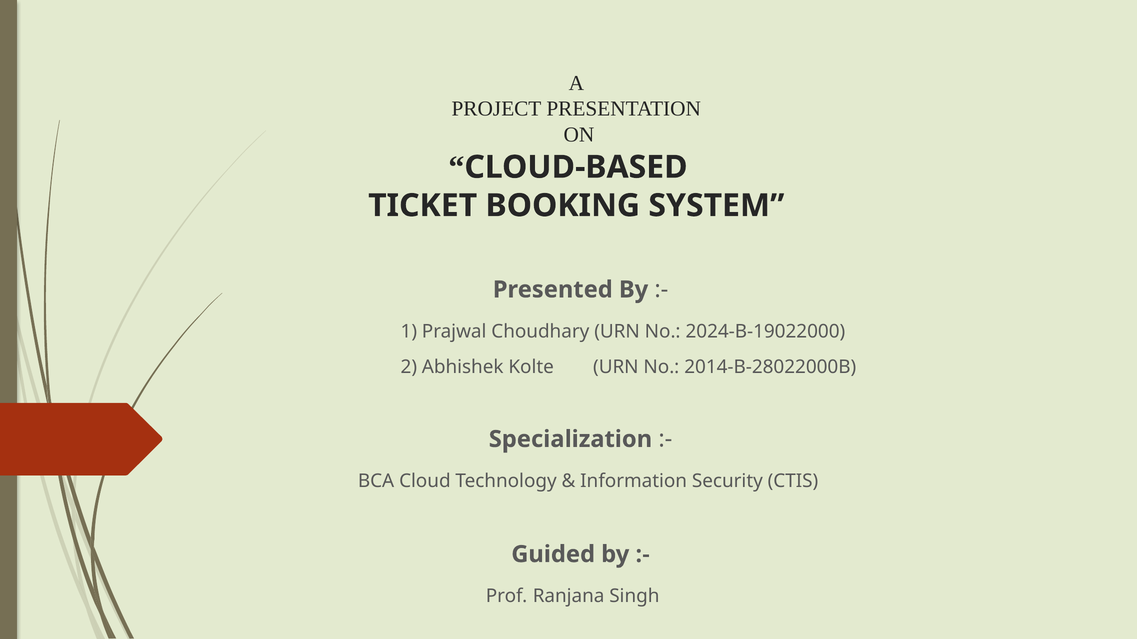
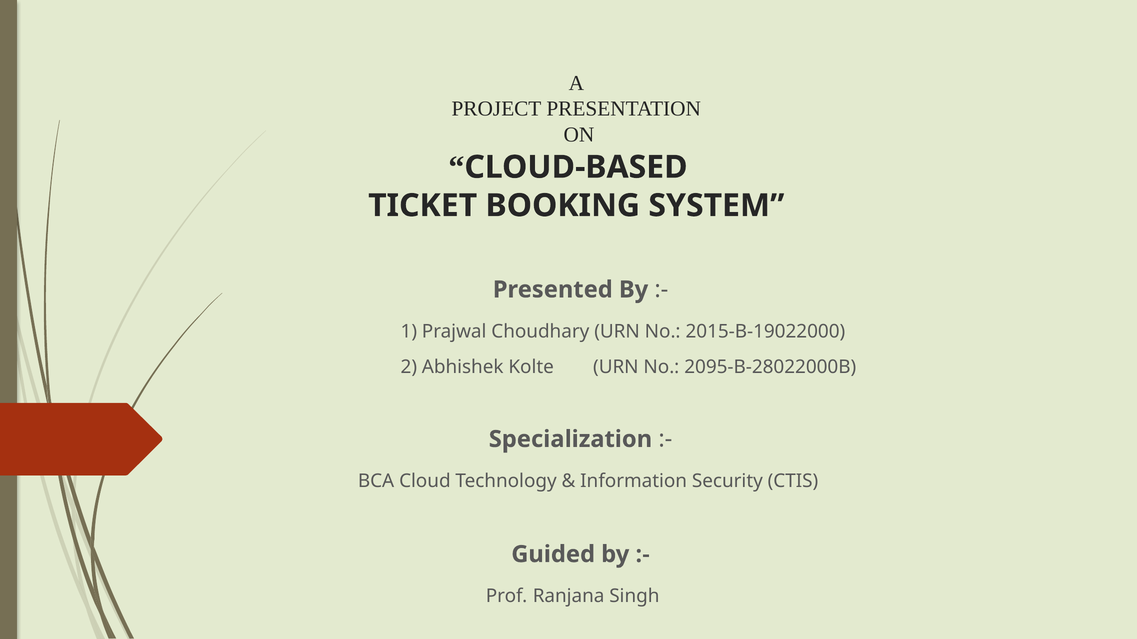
2024-B-19022000: 2024-B-19022000 -> 2015-B-19022000 (765, 332)
2014-B-28022000B: 2014-B-28022000B -> 2095-B-28022000B (770, 367)
